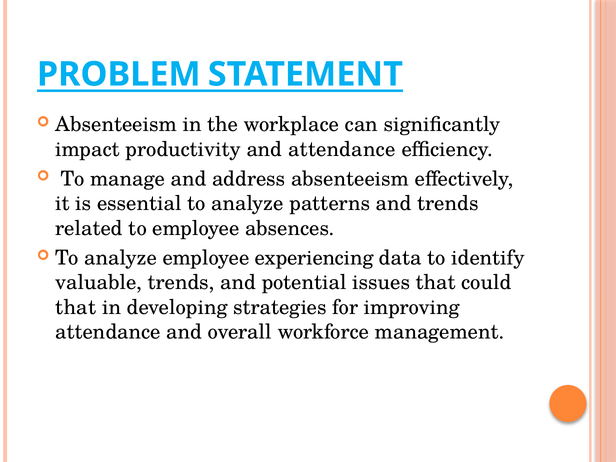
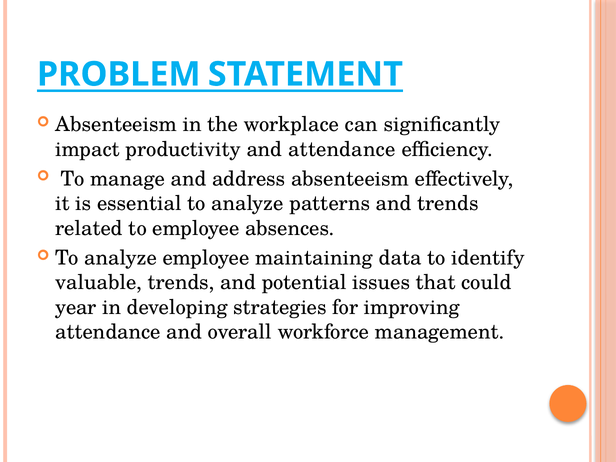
experiencing: experiencing -> maintaining (314, 258)
that: that -> year (76, 307)
